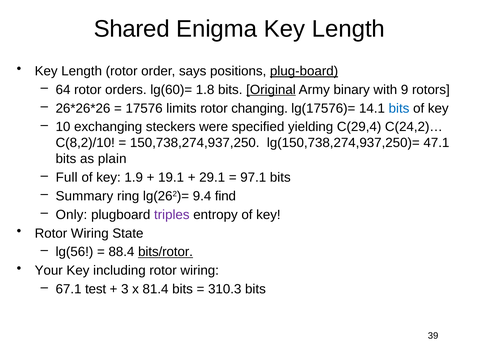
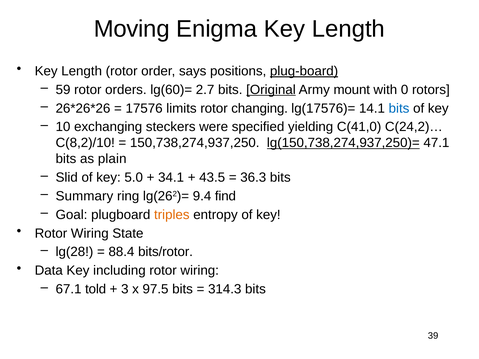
Shared: Shared -> Moving (132, 29)
64: 64 -> 59 (63, 90)
1.8: 1.8 -> 2.7 (205, 90)
binary: binary -> mount (352, 90)
9: 9 -> 0 (405, 90)
C(29,4: C(29,4 -> C(41,0 (359, 127)
lg(150,738,274,937,250)= underline: none -> present (343, 143)
Full: Full -> Slid (67, 178)
1.9: 1.9 -> 5.0 (134, 178)
19.1: 19.1 -> 34.1 (171, 178)
29.1: 29.1 -> 43.5 (212, 178)
97.1: 97.1 -> 36.3 (253, 178)
Only: Only -> Goal (72, 215)
triples colour: purple -> orange (172, 215)
lg(56: lg(56 -> lg(28 (74, 252)
bits/rotor underline: present -> none (166, 252)
Your: Your -> Data (49, 271)
test: test -> told (96, 289)
81.4: 81.4 -> 97.5 (155, 289)
310.3: 310.3 -> 314.3 (225, 289)
